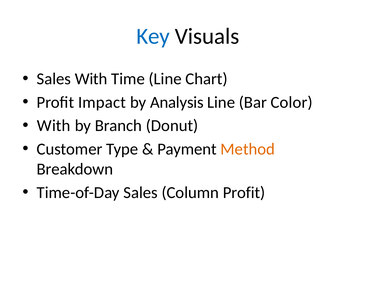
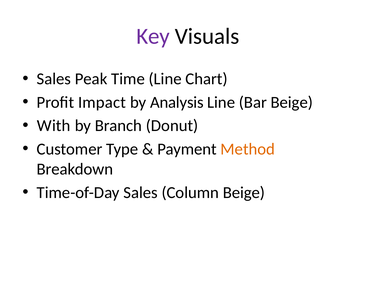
Key colour: blue -> purple (153, 36)
Sales With: With -> Peak (91, 79)
Bar Color: Color -> Beige (292, 102)
Column Profit: Profit -> Beige (244, 193)
